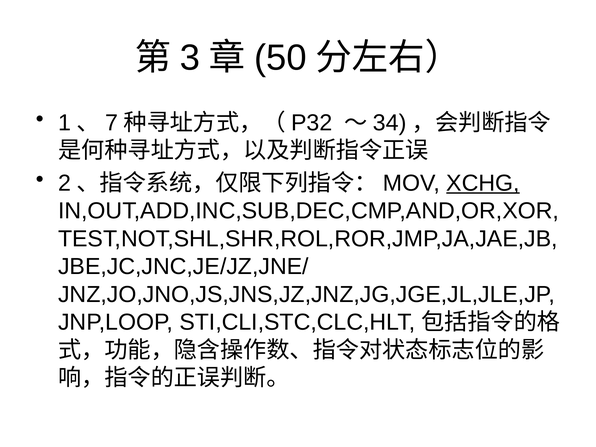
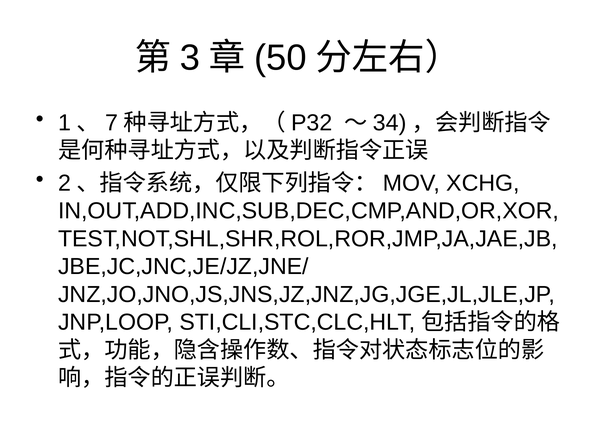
XCHG underline: present -> none (483, 183)
